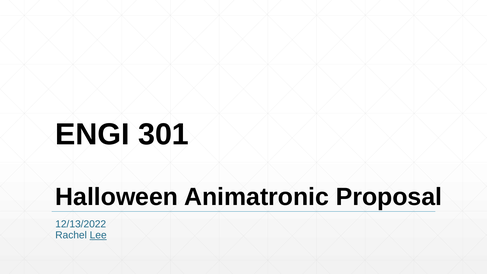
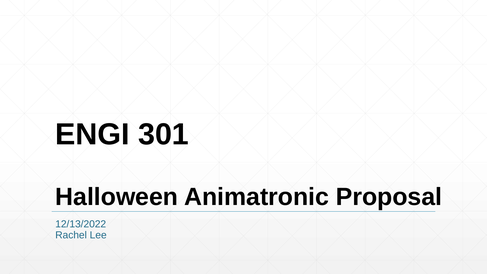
Lee underline: present -> none (98, 235)
